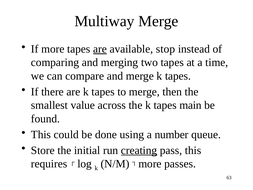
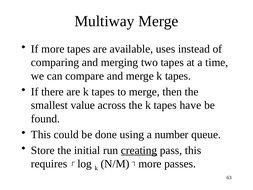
are underline: present -> none (100, 49)
stop: stop -> uses (166, 49)
main: main -> have (190, 105)
